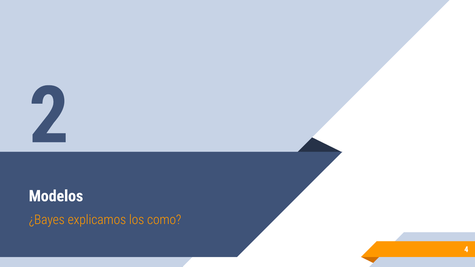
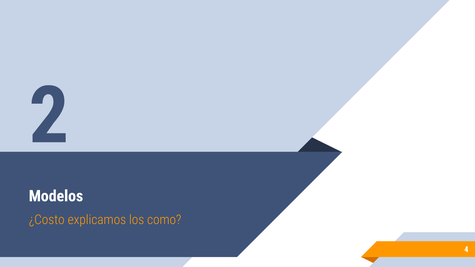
¿Bayes: ¿Bayes -> ¿Costo (47, 220)
